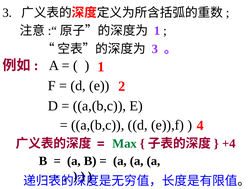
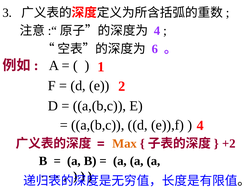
1: 1 -> 4 (157, 31)
3: 3 -> 6 (155, 49)
Max colour: green -> orange (125, 144)
+4: +4 -> +2 (229, 144)
